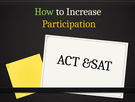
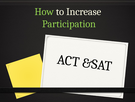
Participation colour: yellow -> light green (69, 24)
